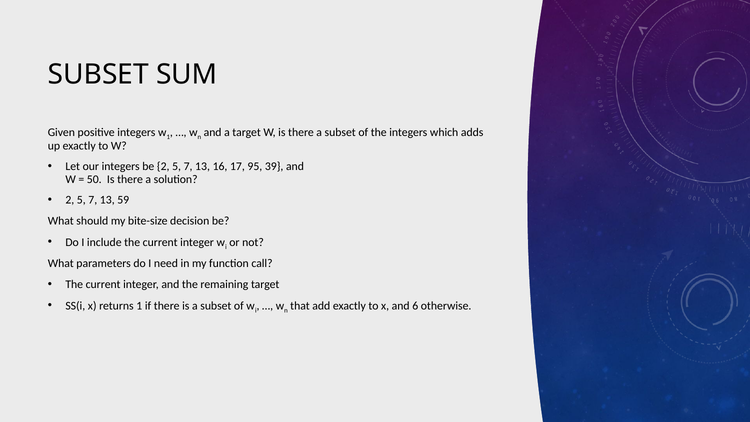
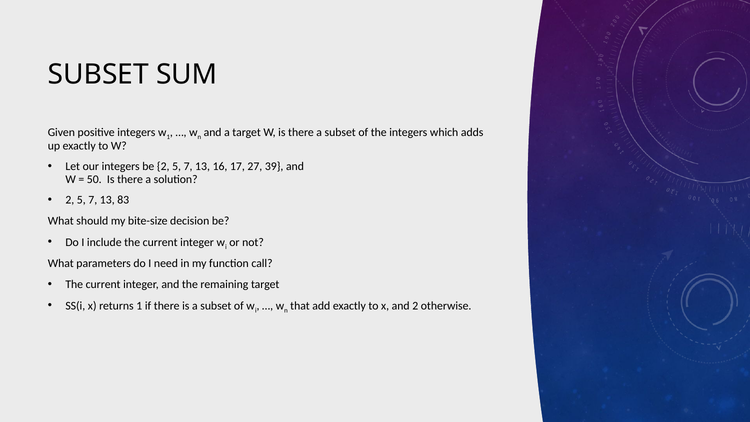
95: 95 -> 27 (255, 166)
59: 59 -> 83 (123, 200)
and 6: 6 -> 2 (415, 306)
